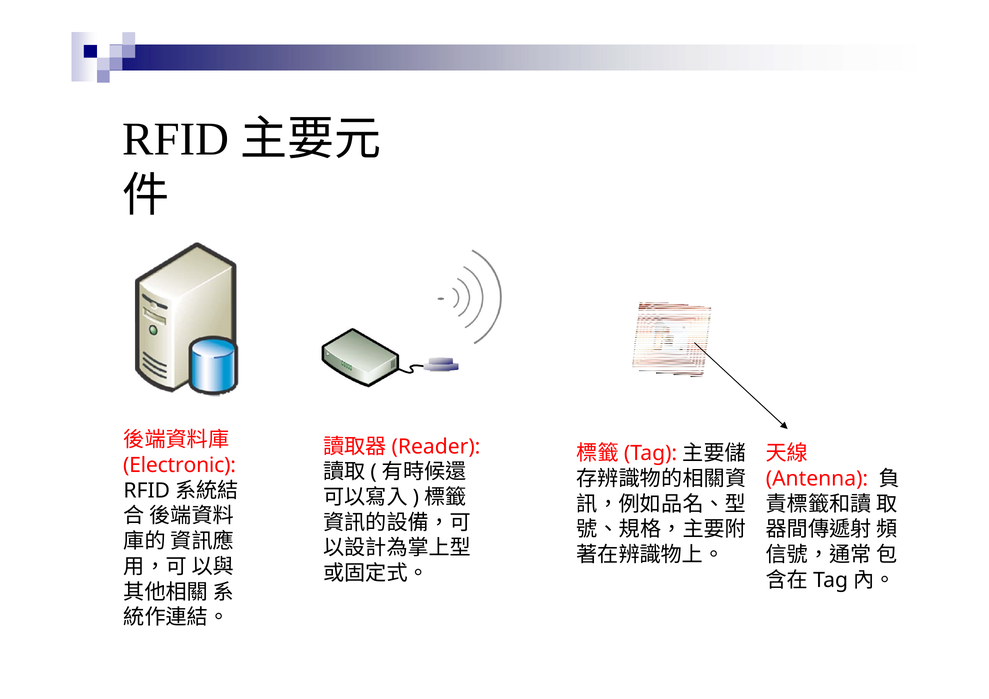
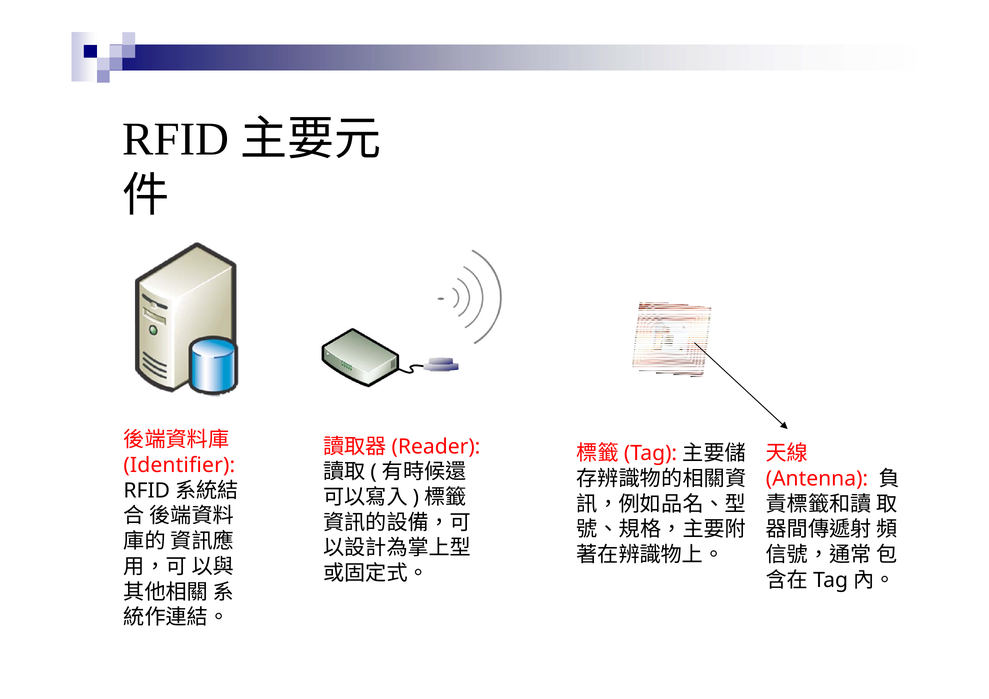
Electronic: Electronic -> Identifier (179, 466)
